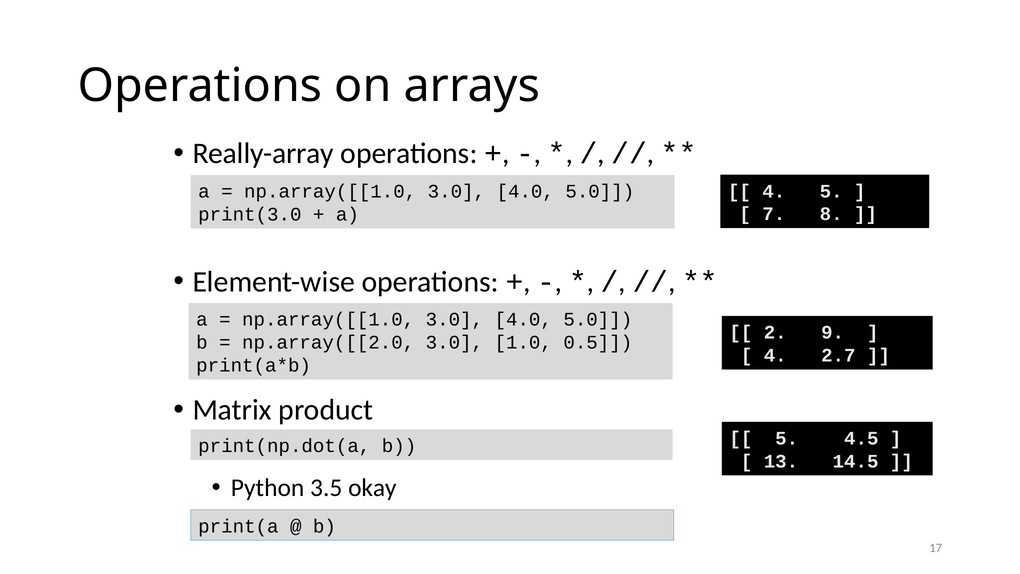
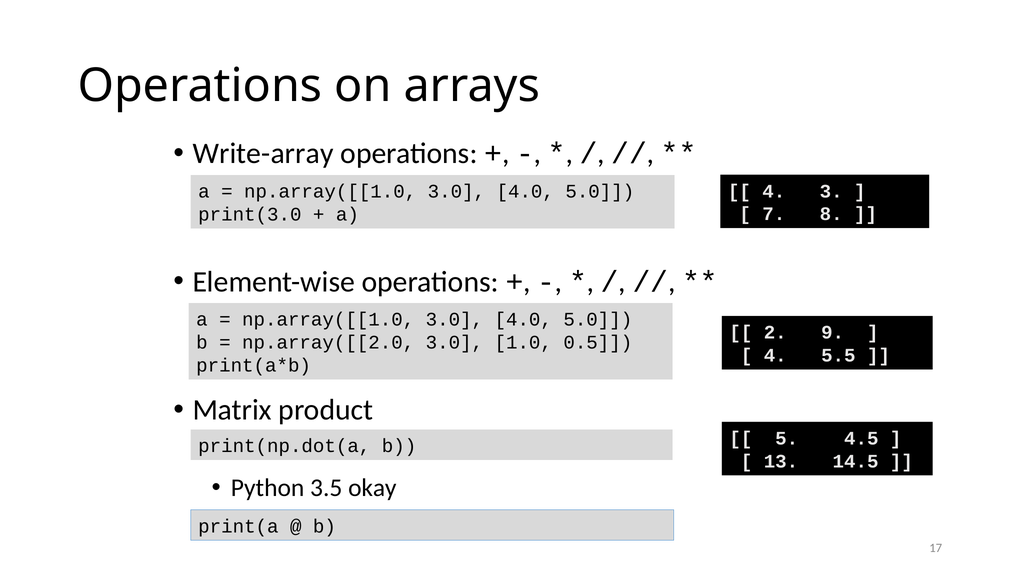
Really-array: Really-array -> Write-array (263, 154)
4 5: 5 -> 3 (831, 191)
2.7: 2.7 -> 5.5 (838, 355)
